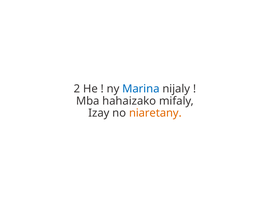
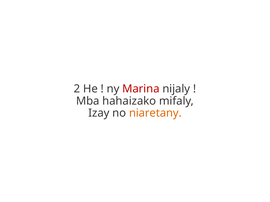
Marina colour: blue -> red (141, 89)
